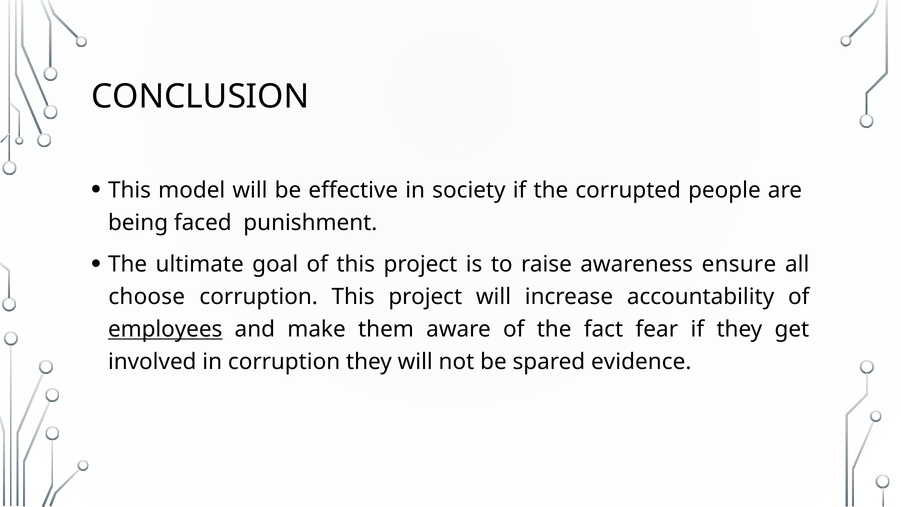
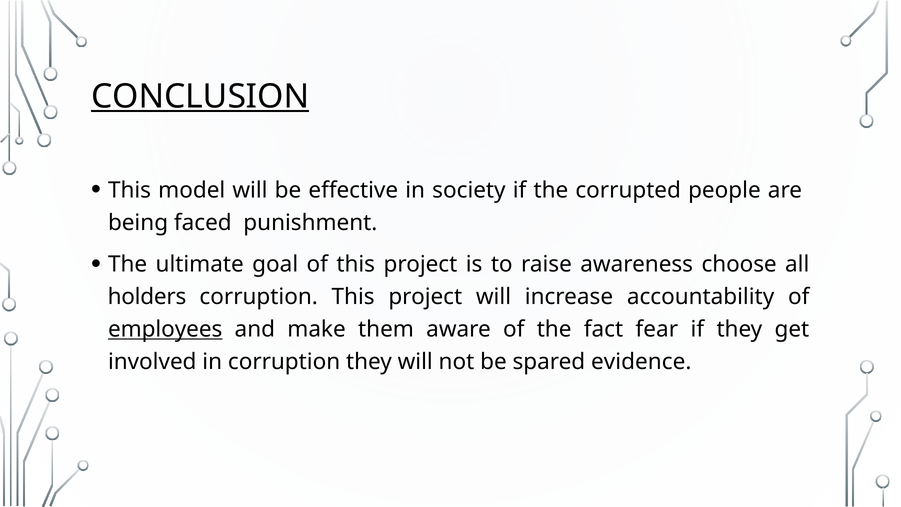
CONCLUSION underline: none -> present (200, 96)
ensure: ensure -> choose (739, 264)
choose: choose -> holders (147, 297)
